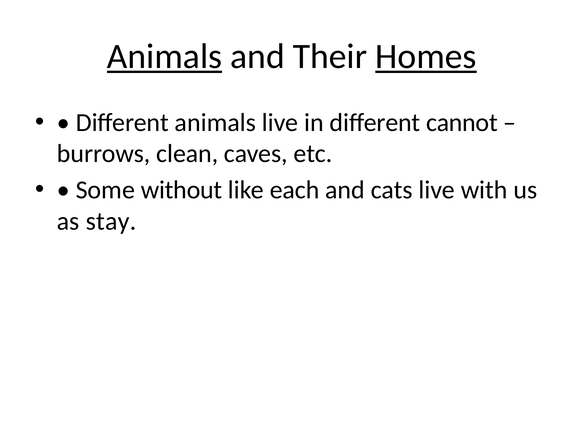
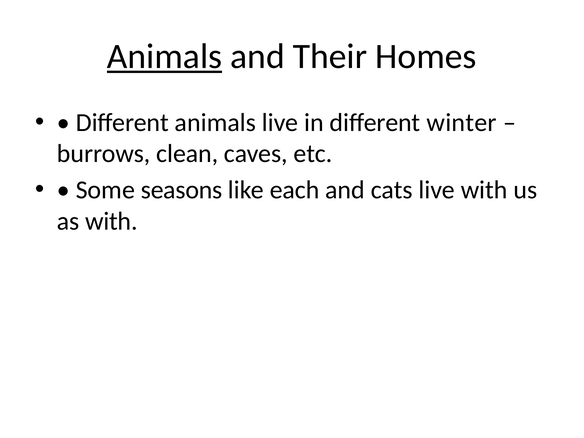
Homes underline: present -> none (426, 57)
cannot: cannot -> winter (462, 123)
without: without -> seasons (182, 190)
as stay: stay -> with (111, 221)
